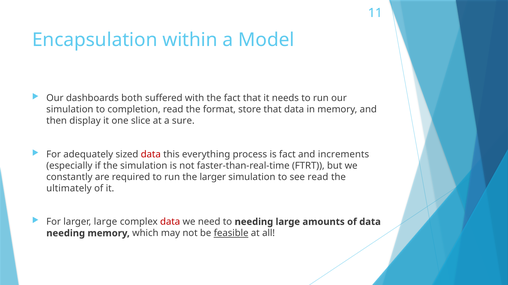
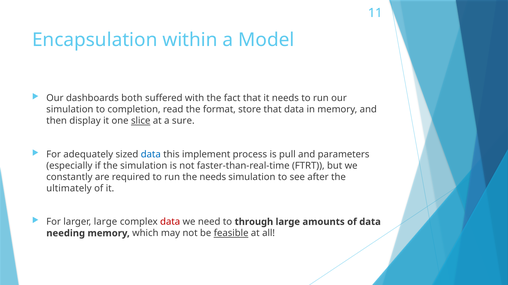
slice underline: none -> present (141, 121)
data colour: red -> blue (151, 155)
everything: everything -> implement (206, 155)
is fact: fact -> pull (287, 155)
increments: increments -> parameters (344, 155)
the larger: larger -> needs (213, 177)
see read: read -> after (318, 177)
to needing: needing -> through (254, 222)
